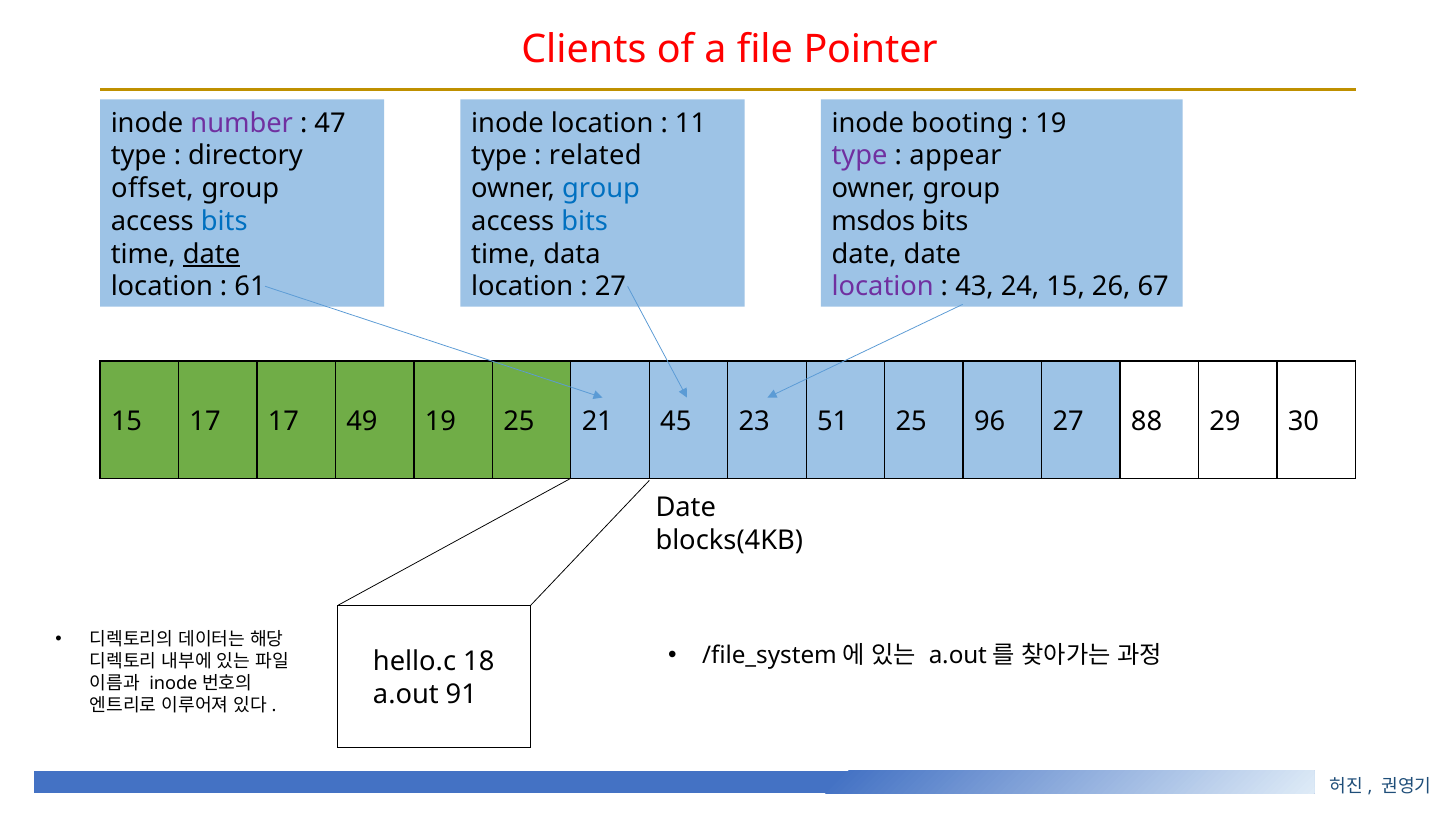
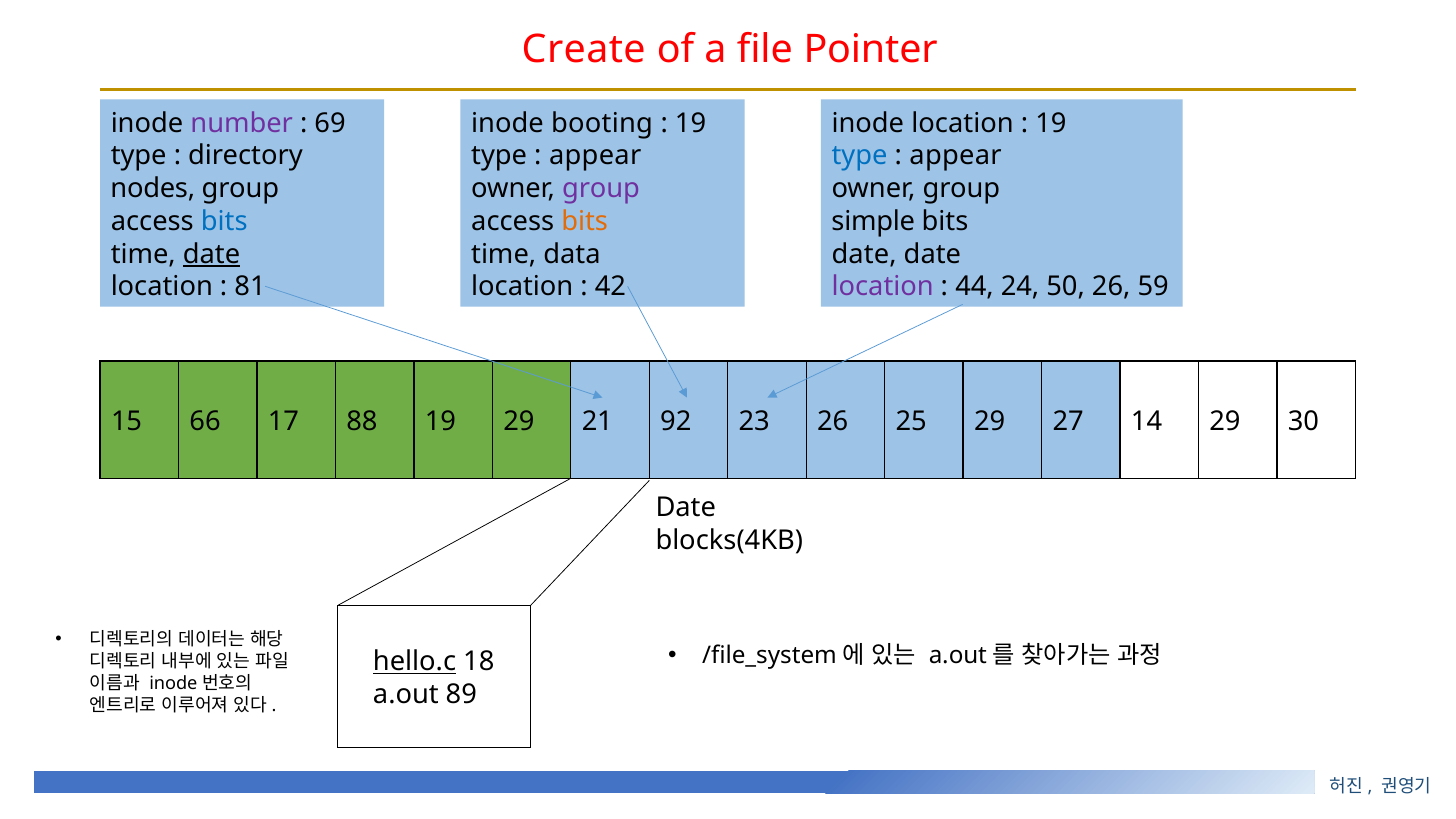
Clients: Clients -> Create (584, 49)
47: 47 -> 69 (330, 123)
inode location: location -> booting (602, 123)
11: 11 -> 19 (691, 123)
inode booting: booting -> location (963, 123)
related: related -> appear (595, 156)
type colour: purple -> blue (860, 156)
offset: offset -> nodes (153, 189)
group colour: blue -> purple (601, 189)
bits colour: blue -> orange (585, 221)
msdos: msdos -> simple (873, 221)
61: 61 -> 81 (250, 287)
27: 27 -> 42 (610, 287)
43: 43 -> 44 (975, 287)
24 15: 15 -> 50 (1066, 287)
67: 67 -> 59 (1153, 287)
15 17: 17 -> 66 (205, 421)
49: 49 -> 88 (362, 421)
19 25: 25 -> 29 (519, 421)
45: 45 -> 92 (676, 421)
23 51: 51 -> 26 (833, 421)
25 96: 96 -> 29 (990, 421)
88: 88 -> 14 (1147, 421)
hello.c underline: none -> present (415, 662)
91: 91 -> 89 (461, 695)
